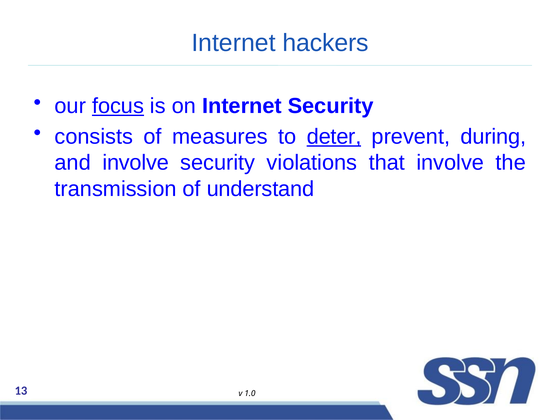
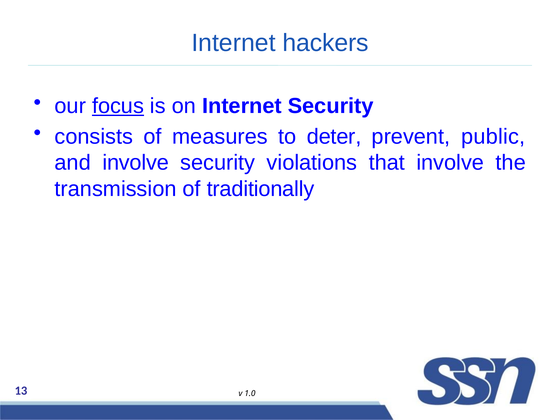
deter underline: present -> none (334, 137)
during: during -> public (493, 137)
understand: understand -> traditionally (261, 189)
